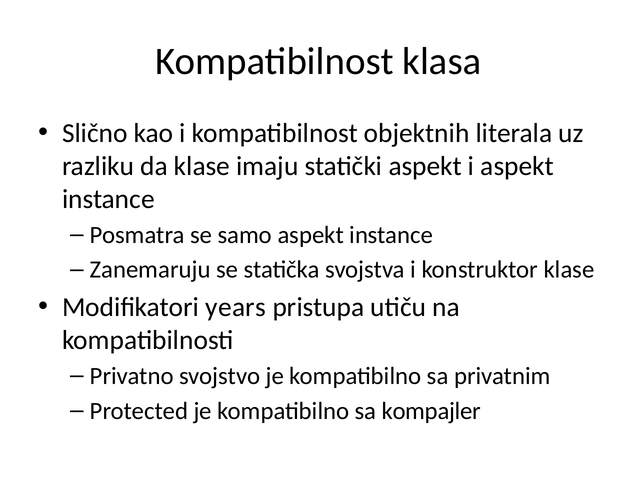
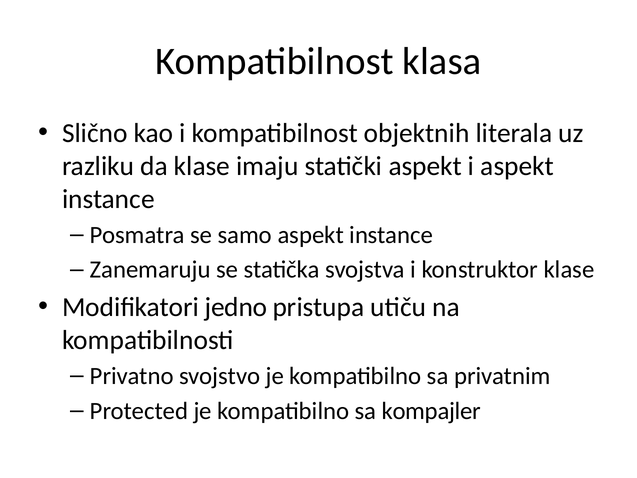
years: years -> jedno (236, 307)
